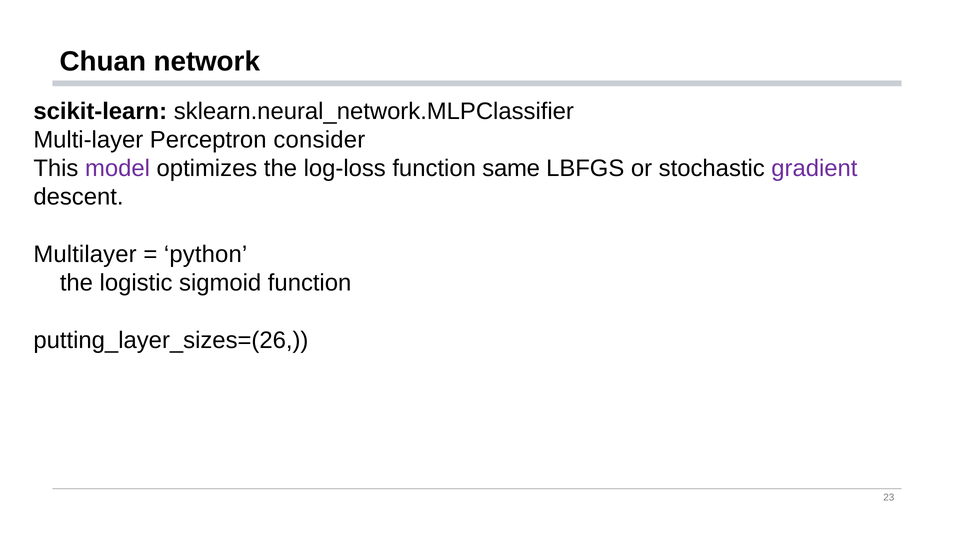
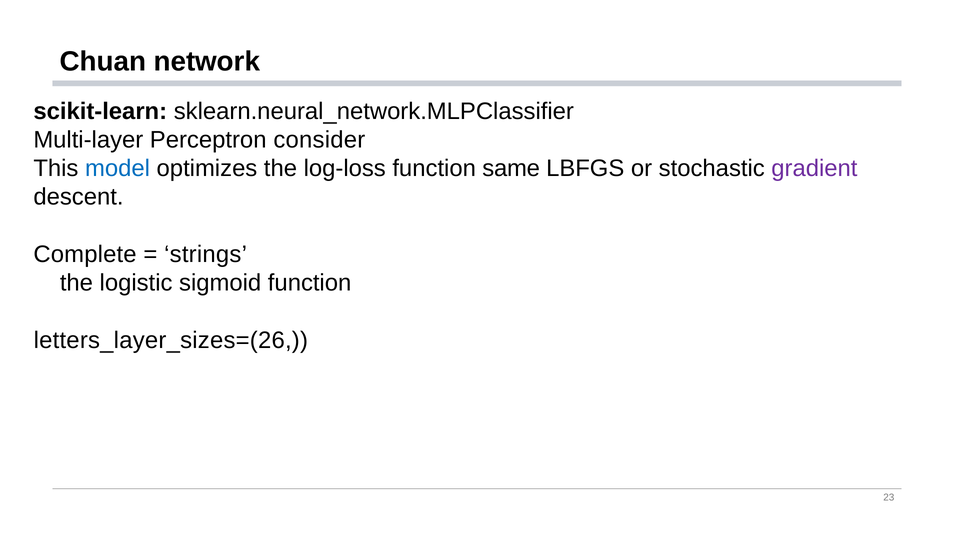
model colour: purple -> blue (118, 168)
Multilayer: Multilayer -> Complete (85, 254)
python: python -> strings (206, 254)
putting_layer_sizes=(26: putting_layer_sizes=(26 -> letters_layer_sizes=(26 (171, 340)
